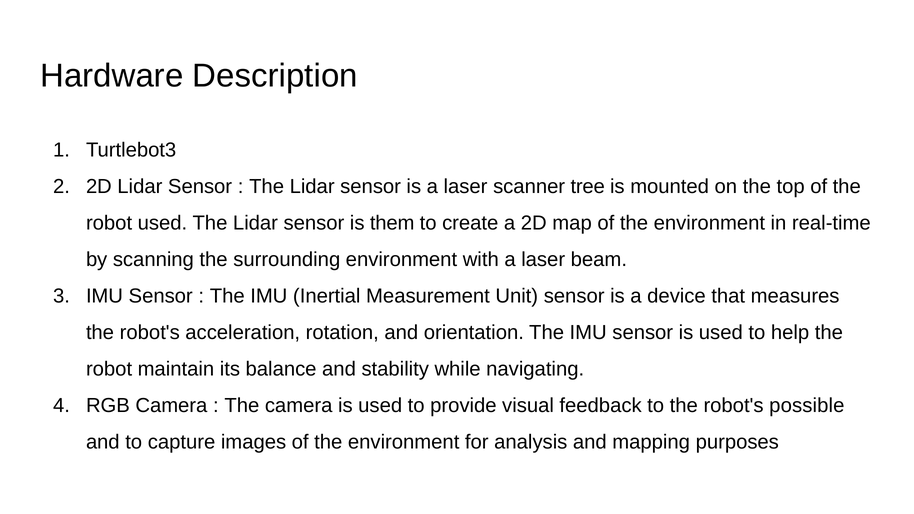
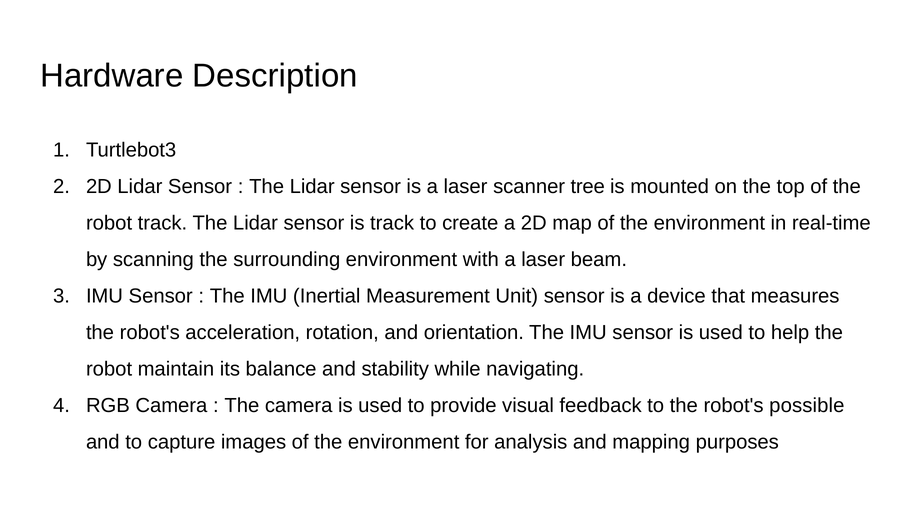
robot used: used -> track (162, 223)
is them: them -> track (392, 223)
